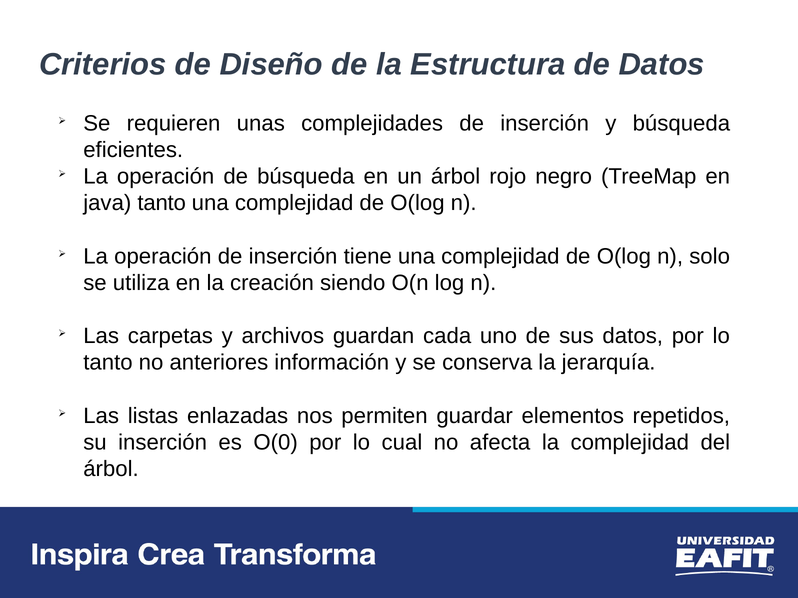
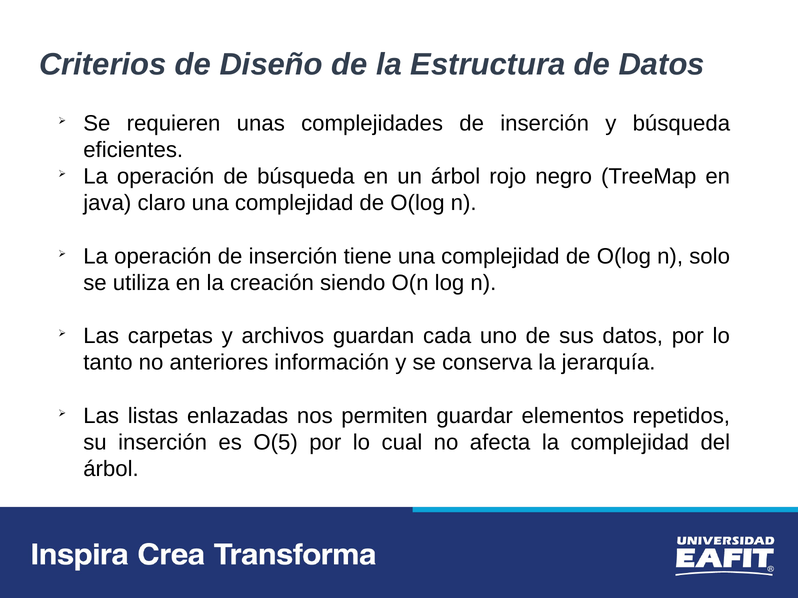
java tanto: tanto -> claro (162, 203)
O(0: O(0 -> O(5 (276, 443)
